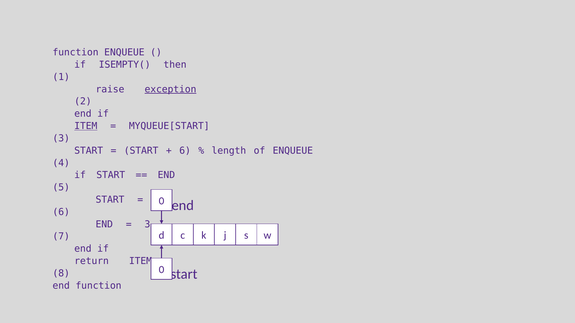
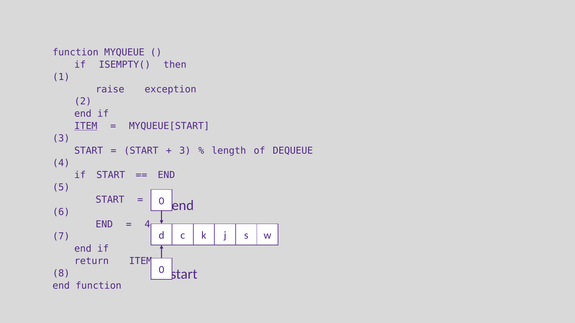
function ENQUEUE: ENQUEUE -> MYQUEUE (124, 52)
exception underline: present -> none (171, 89)
6: 6 -> 3 (185, 151)
of ENQUEUE: ENQUEUE -> DEQUEUE (293, 151)
3: 3 -> 4 (147, 225)
